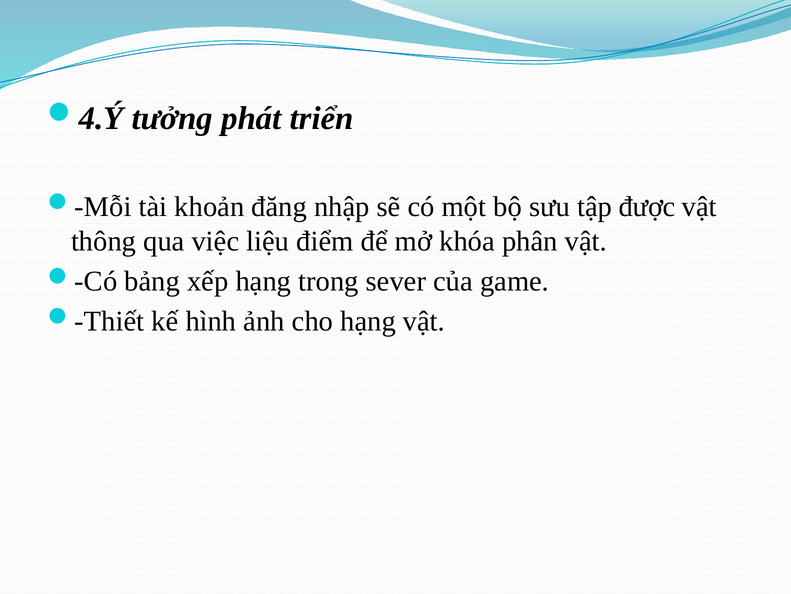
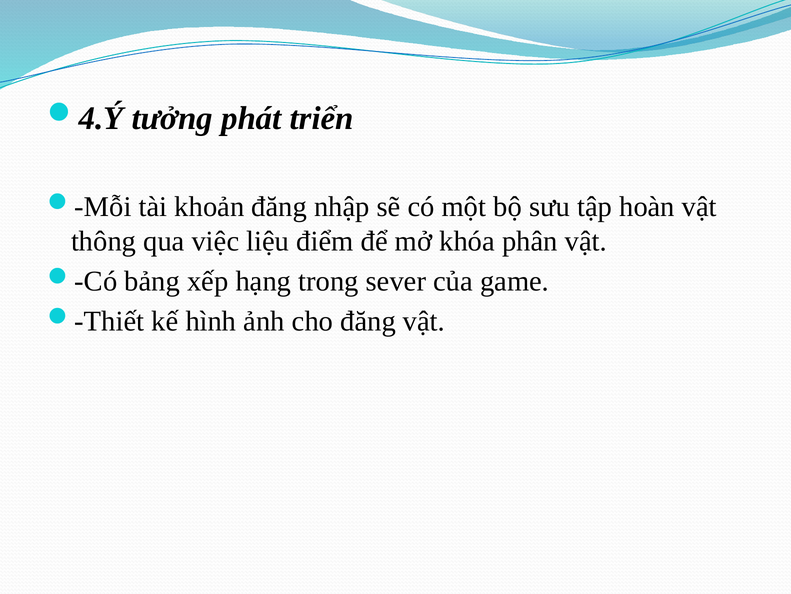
được: được -> hoàn (647, 207)
cho hạng: hạng -> đăng (368, 321)
